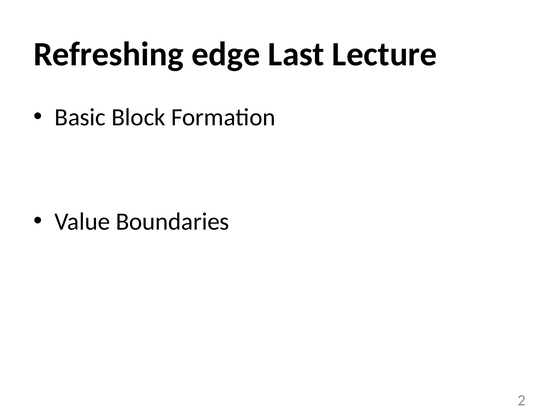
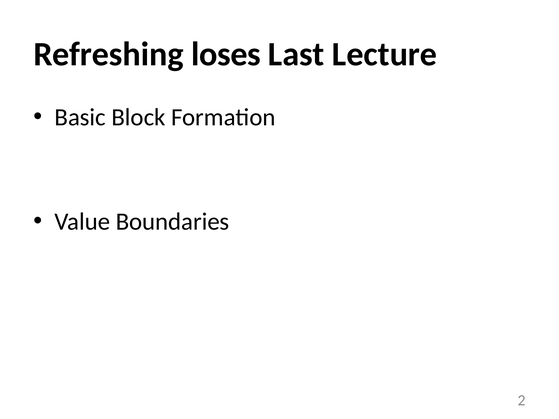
edge: edge -> loses (226, 54)
